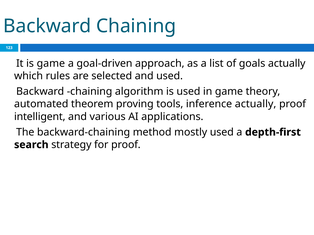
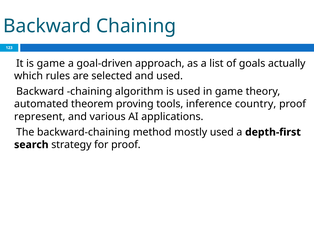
inference actually: actually -> country (256, 104)
intelligent: intelligent -> represent (40, 117)
